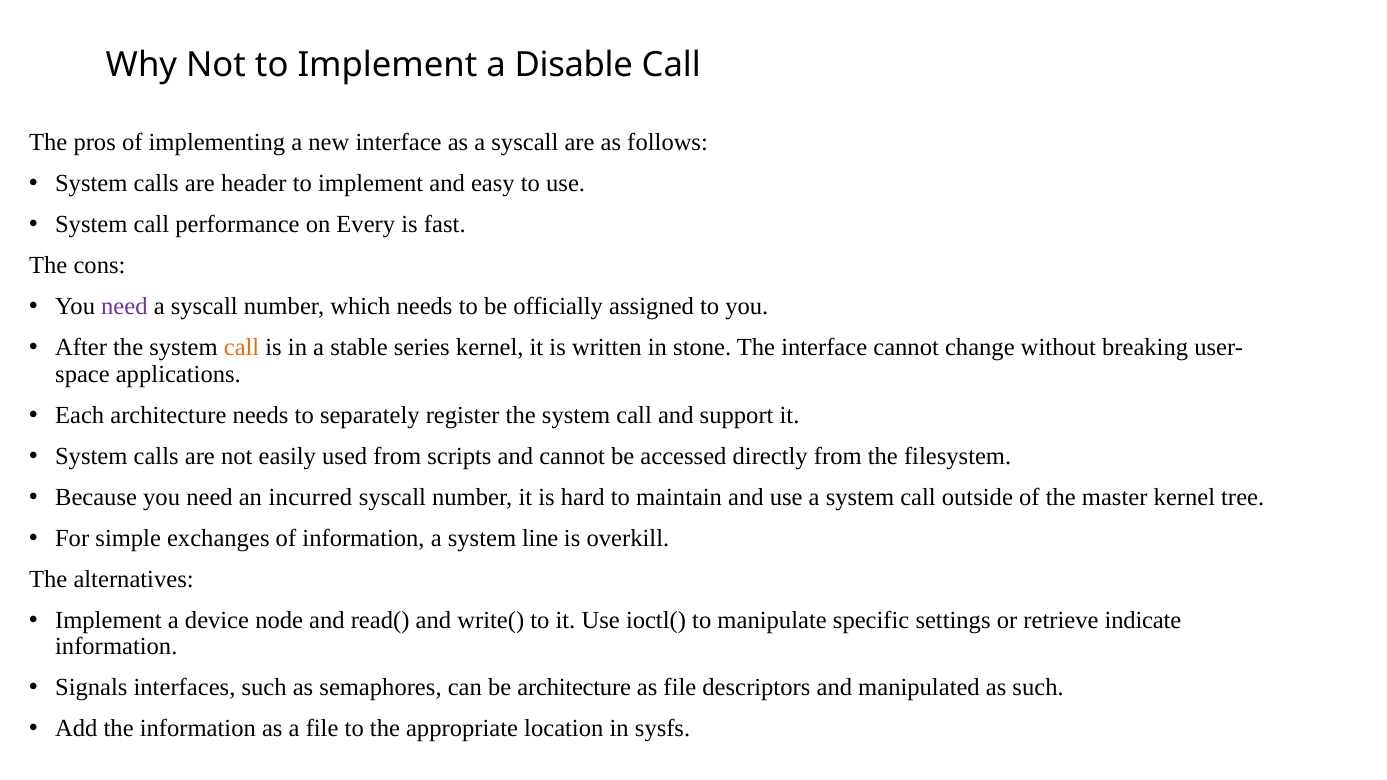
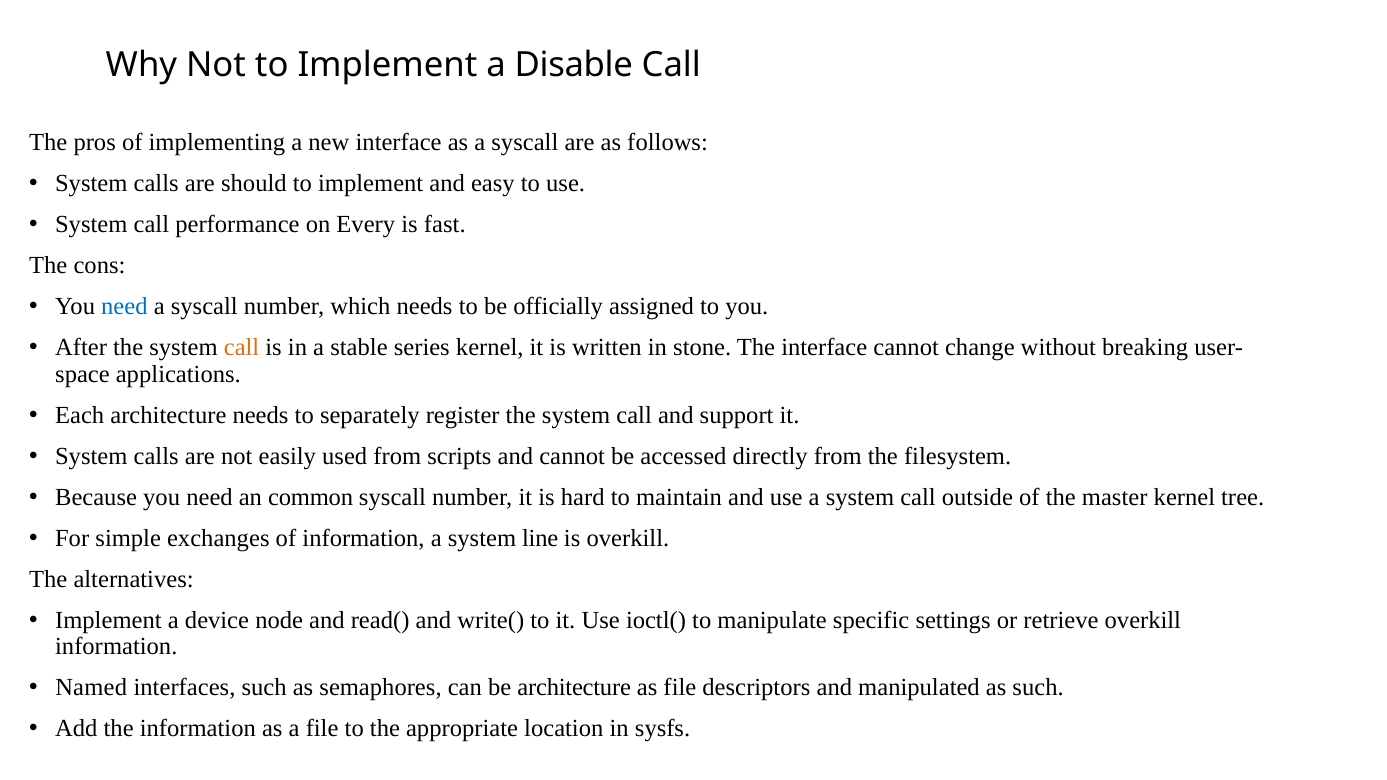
header: header -> should (254, 184)
need colour: purple -> blue (124, 307)
incurred: incurred -> common (311, 497)
retrieve indicate: indicate -> overkill (1143, 620)
Signals: Signals -> Named (91, 688)
